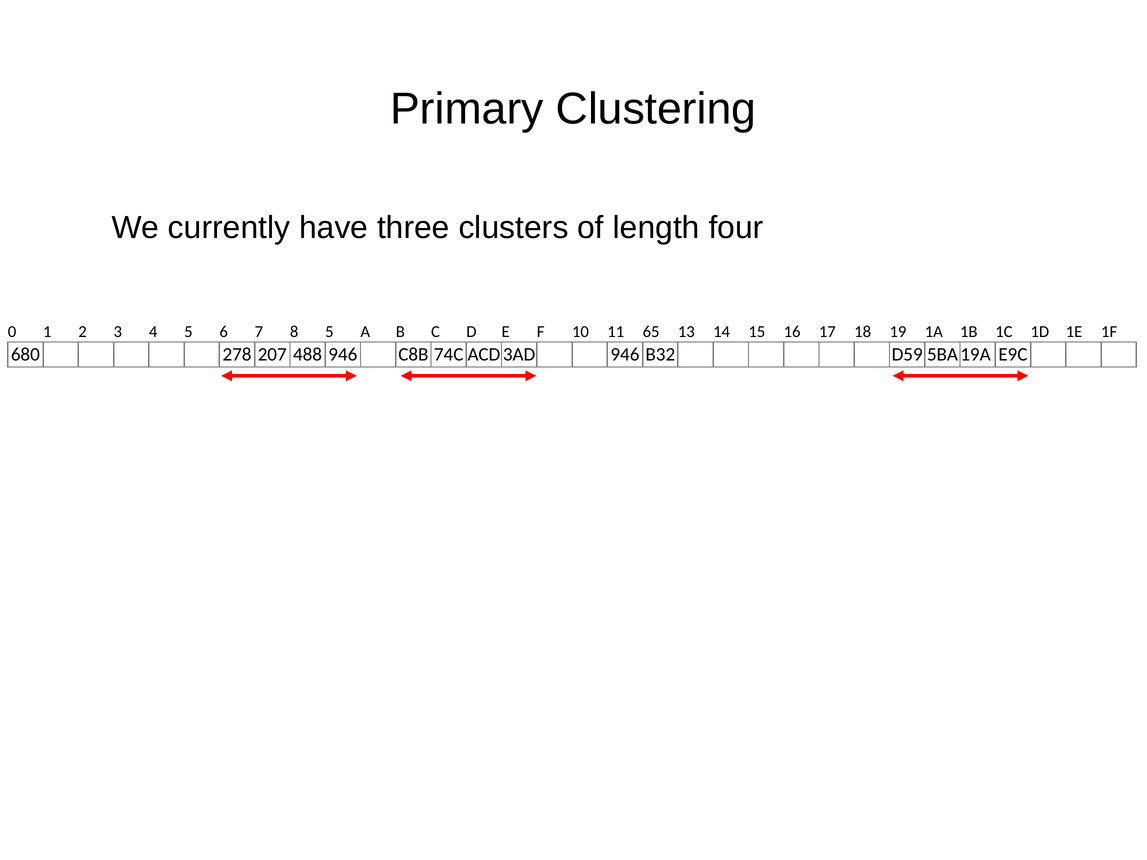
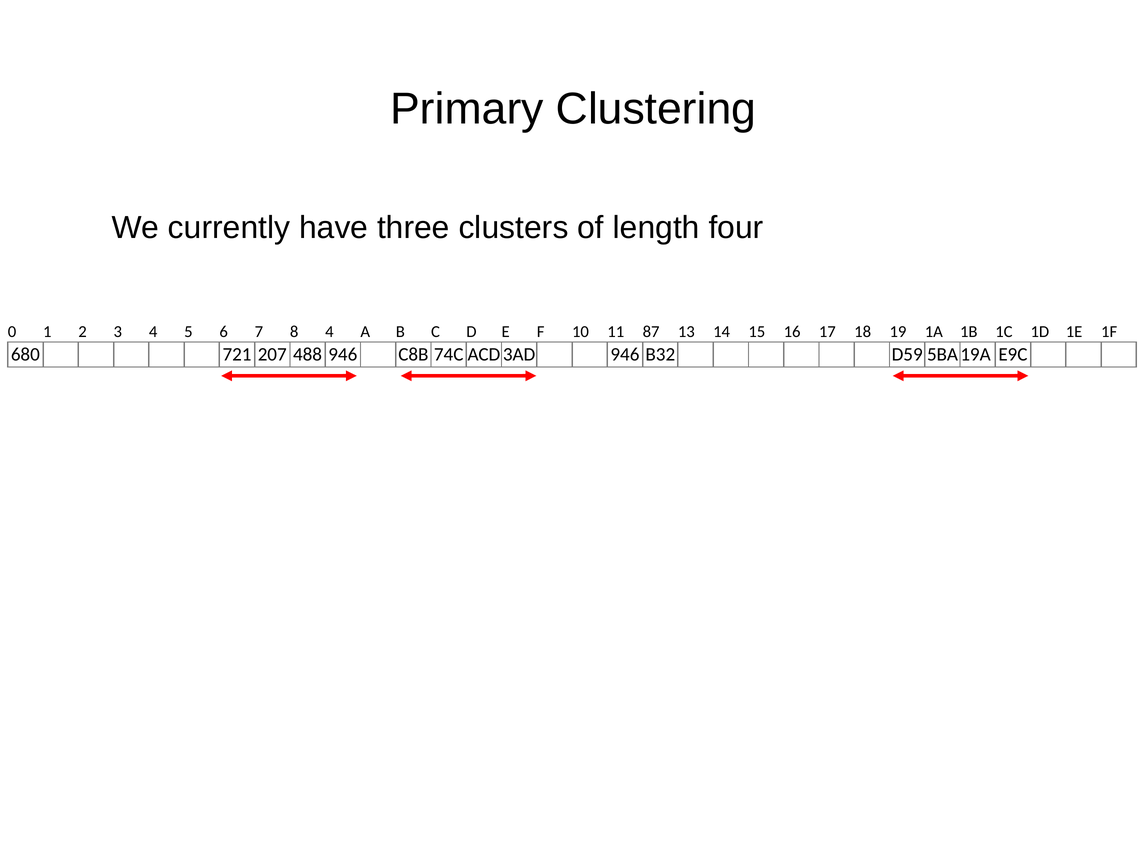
8 5: 5 -> 4 (329, 332)
65: 65 -> 87 (651, 332)
278: 278 -> 721 (237, 355)
